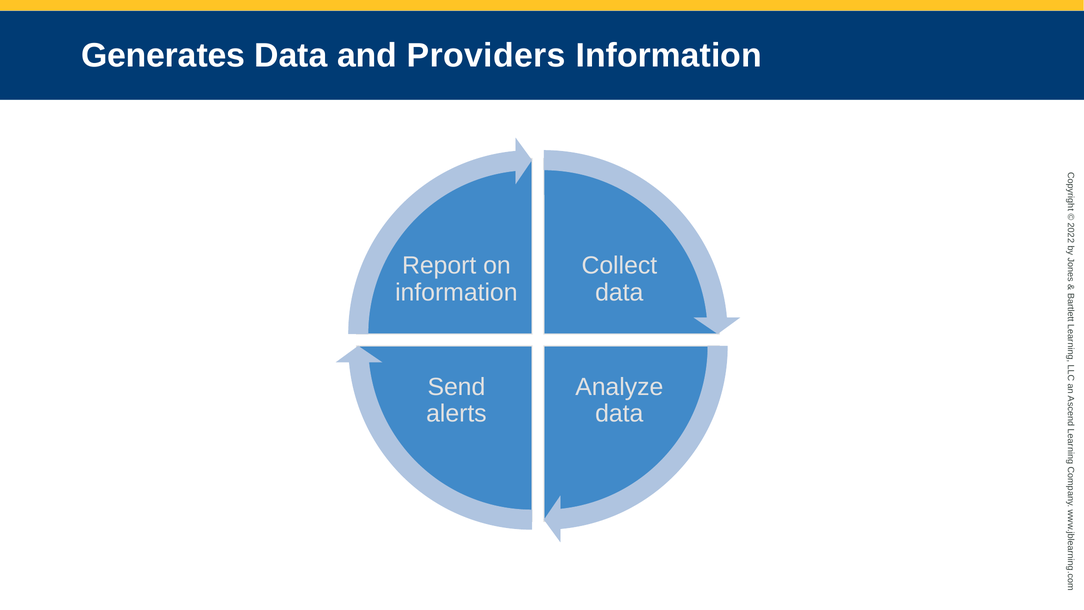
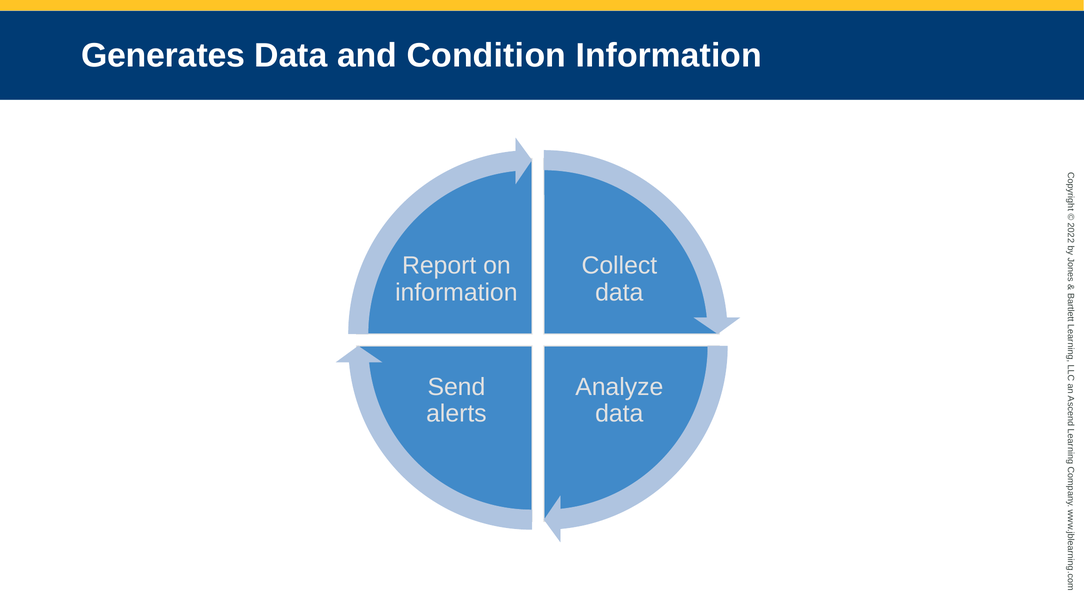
Providers: Providers -> Condition (486, 56)
